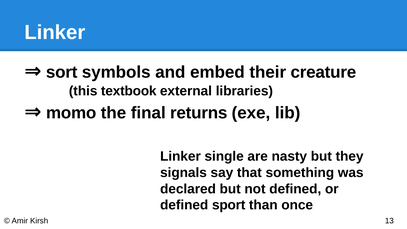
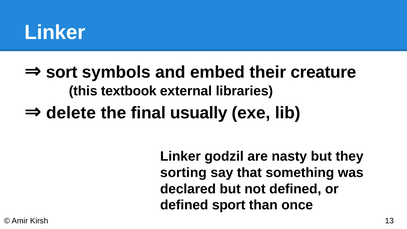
momo: momo -> delete (71, 113)
returns: returns -> usually (199, 113)
single: single -> godzil (224, 156)
signals: signals -> sorting (183, 173)
